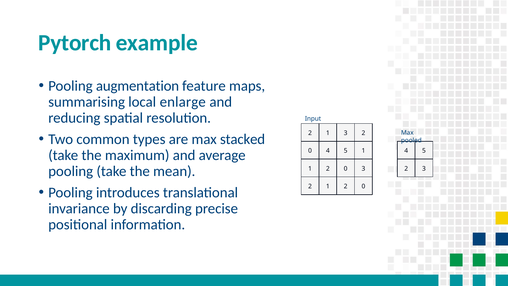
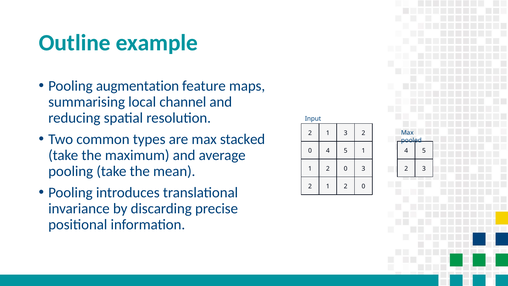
Pytorch: Pytorch -> Outline (75, 43)
enlarge: enlarge -> channel (183, 102)
